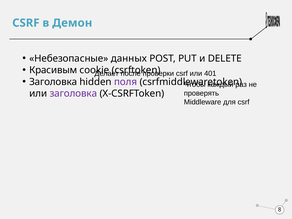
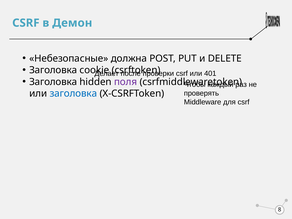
данных: данных -> должна (129, 58)
Красивым: Красивым -> Заголовка (53, 70)
заголовка colour: purple -> blue (73, 94)
